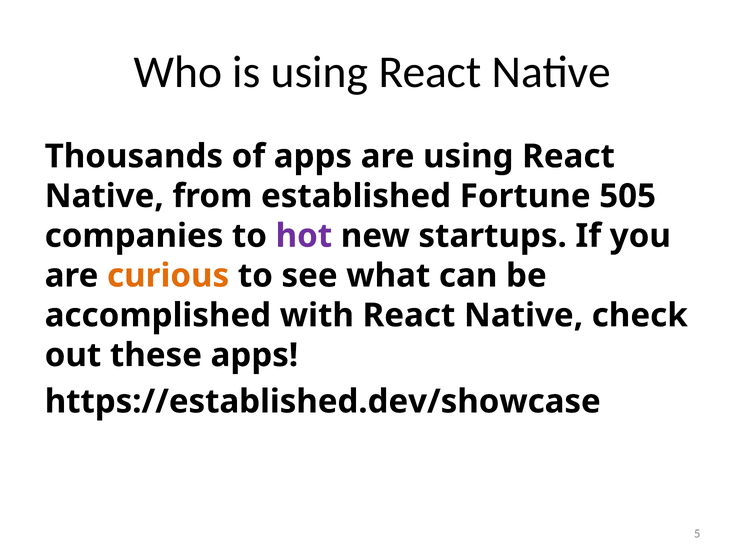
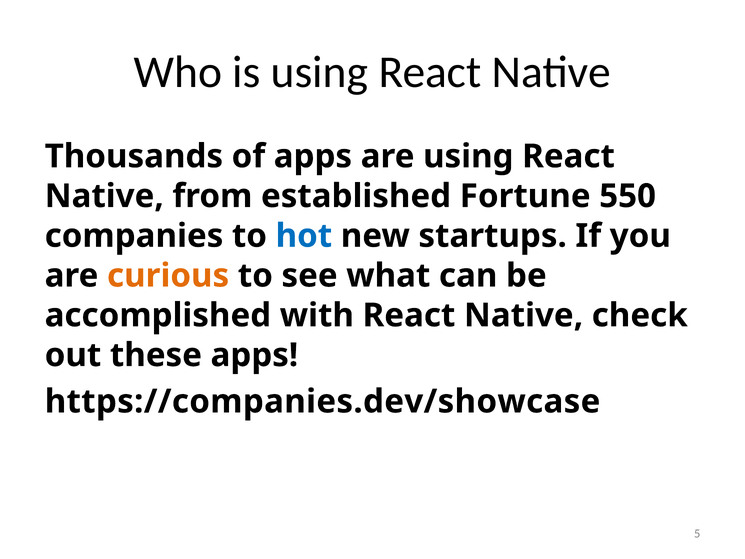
505: 505 -> 550 (628, 196)
hot colour: purple -> blue (304, 236)
https://established.dev/showcase: https://established.dev/showcase -> https://companies.dev/showcase (323, 401)
